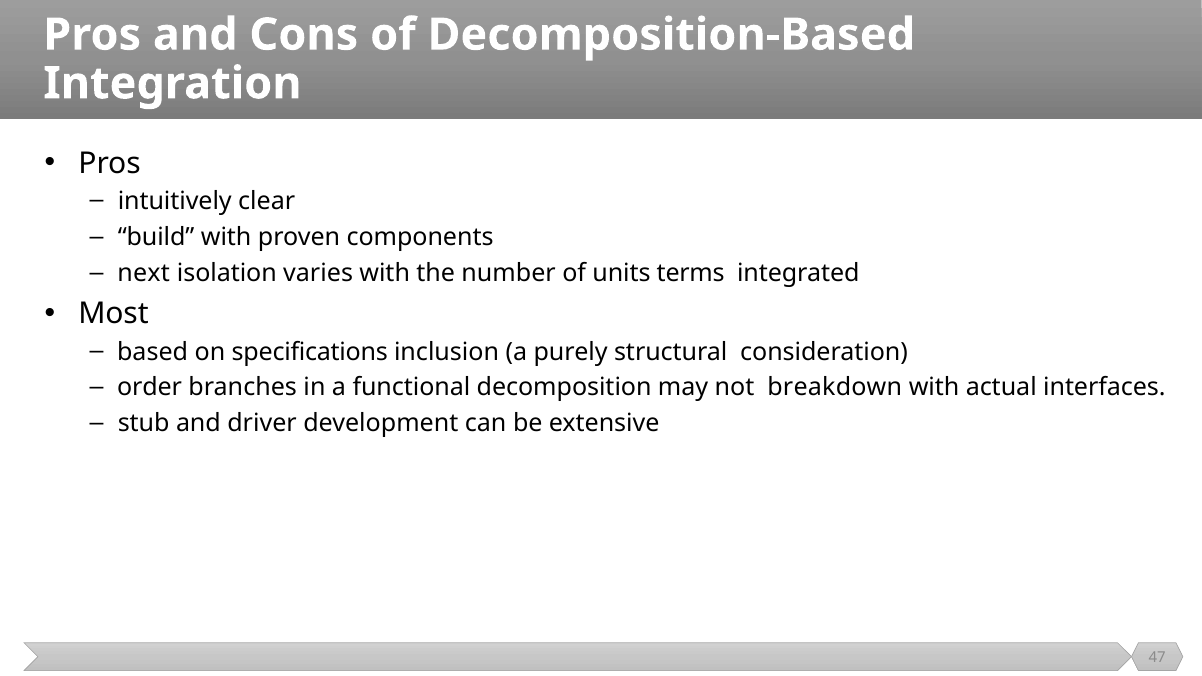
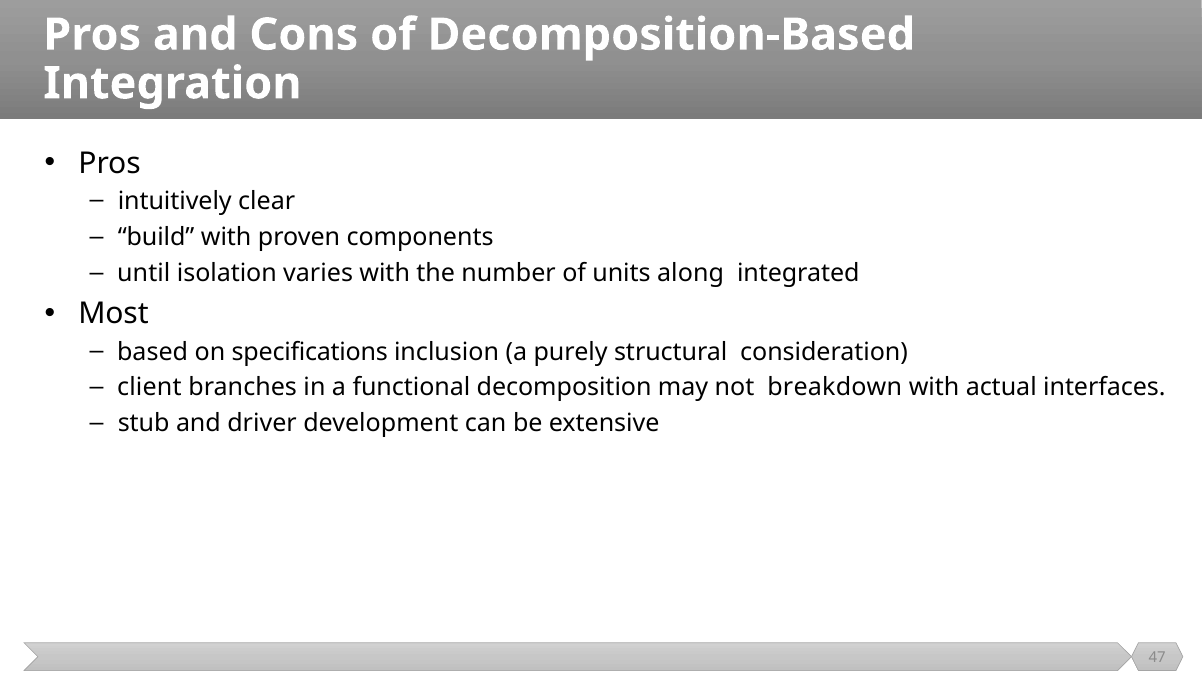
next: next -> until (144, 273)
terms: terms -> along (691, 273)
order: order -> client (149, 388)
